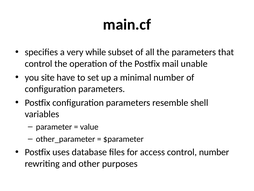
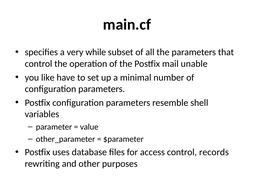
site: site -> like (48, 77)
control number: number -> records (214, 152)
